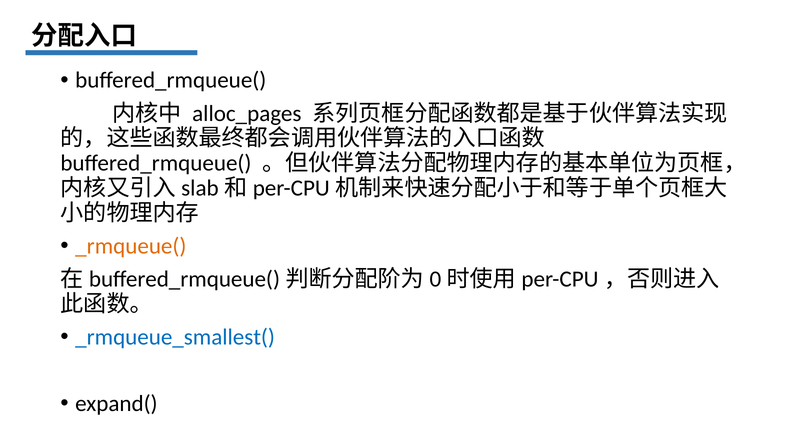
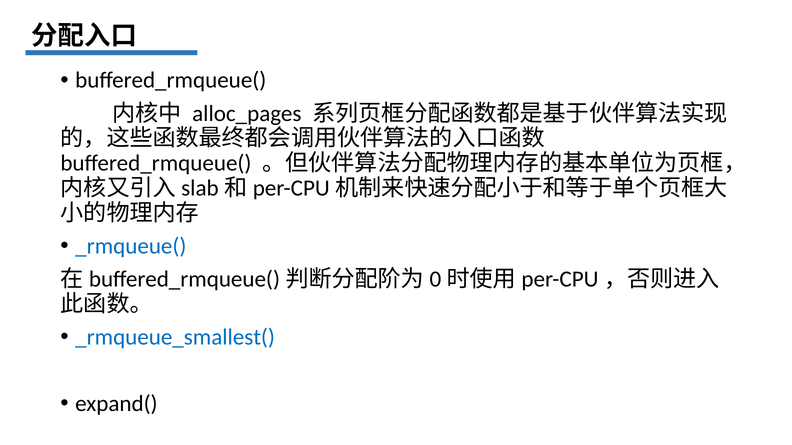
_rmqueue( colour: orange -> blue (131, 246)
